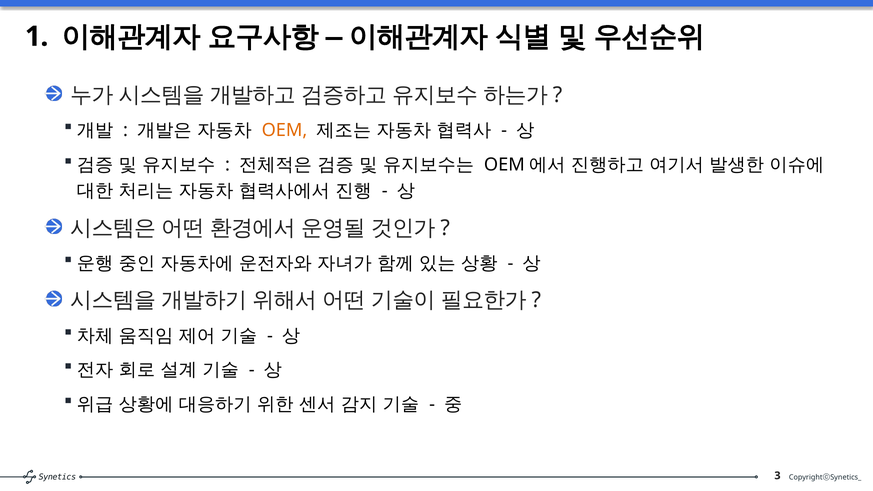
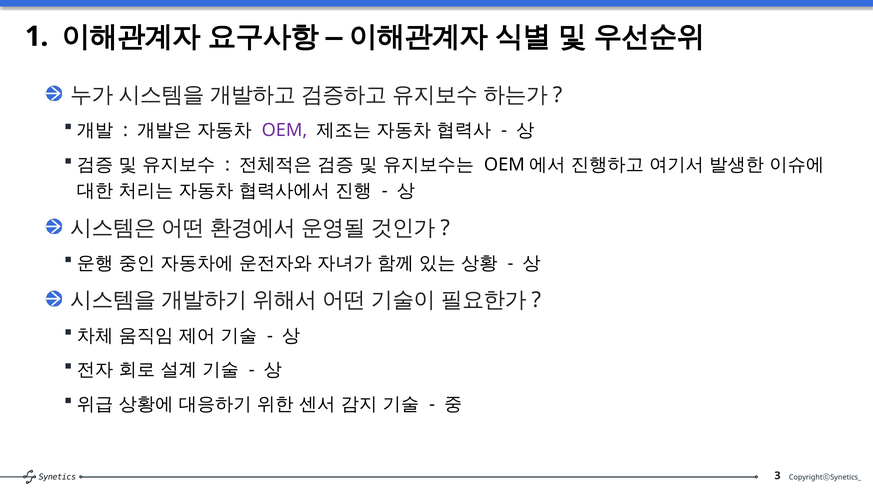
OEM colour: orange -> purple (285, 130)
